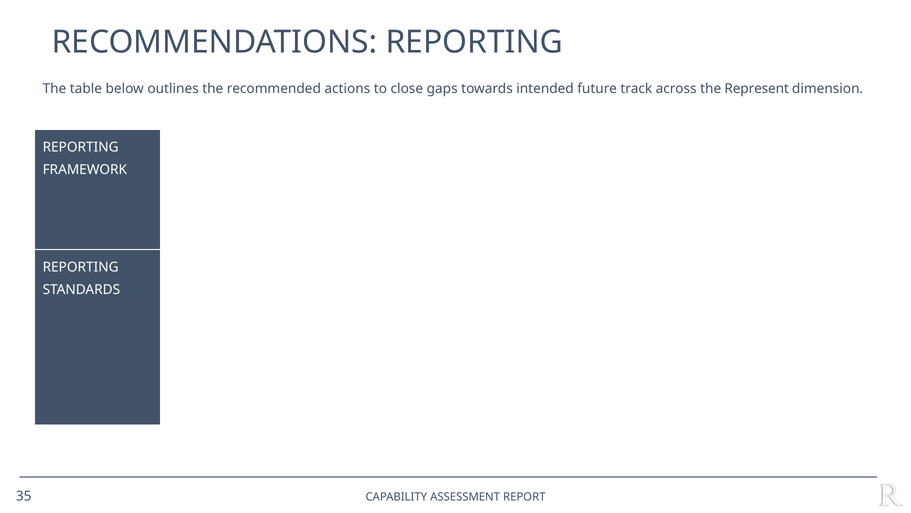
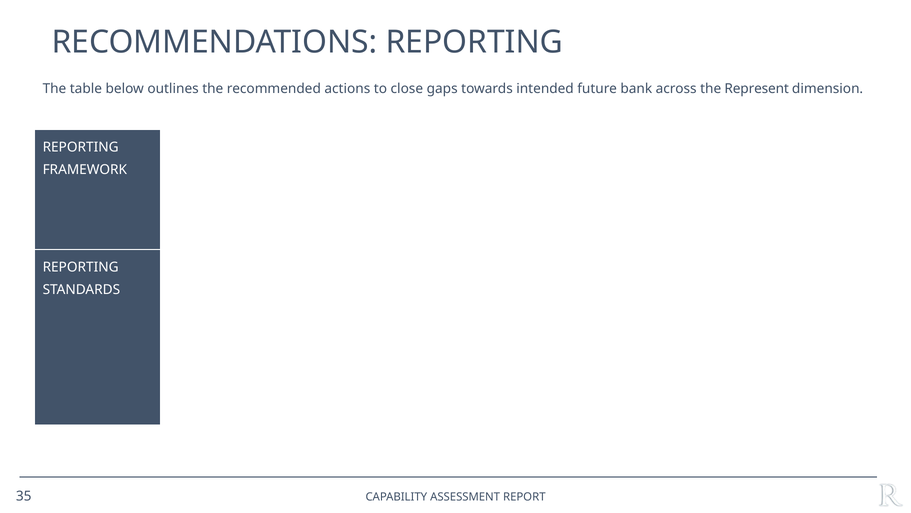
track: track -> bank (636, 89)
